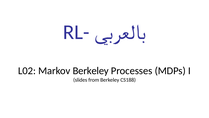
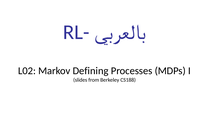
Markov Berkeley: Berkeley -> Defining (91, 70)
